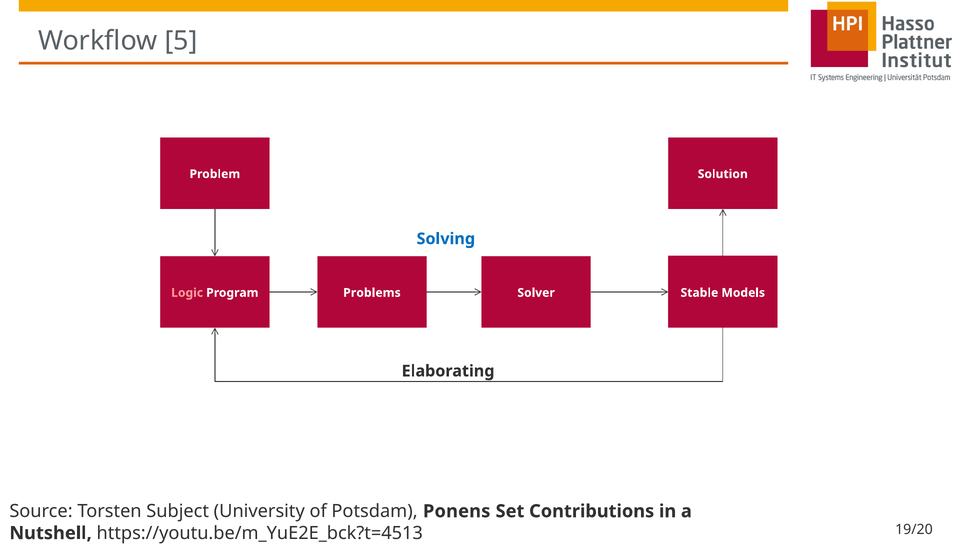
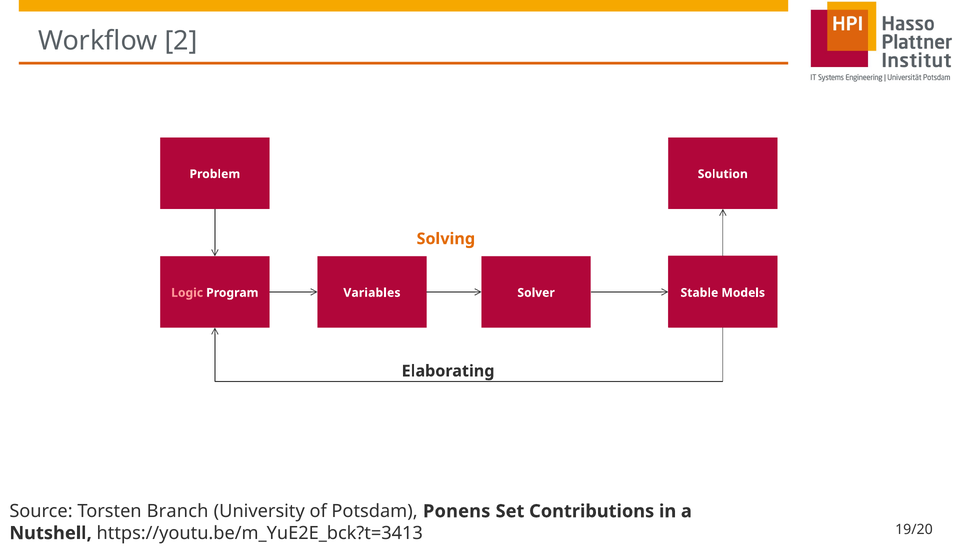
5: 5 -> 2 (181, 41)
Solving colour: blue -> orange (446, 239)
Problems: Problems -> Variables (372, 293)
Subject: Subject -> Branch (178, 511)
https://youtu.be/m_YuE2E_bck?t=4513: https://youtu.be/m_YuE2E_bck?t=4513 -> https://youtu.be/m_YuE2E_bck?t=3413 (260, 533)
